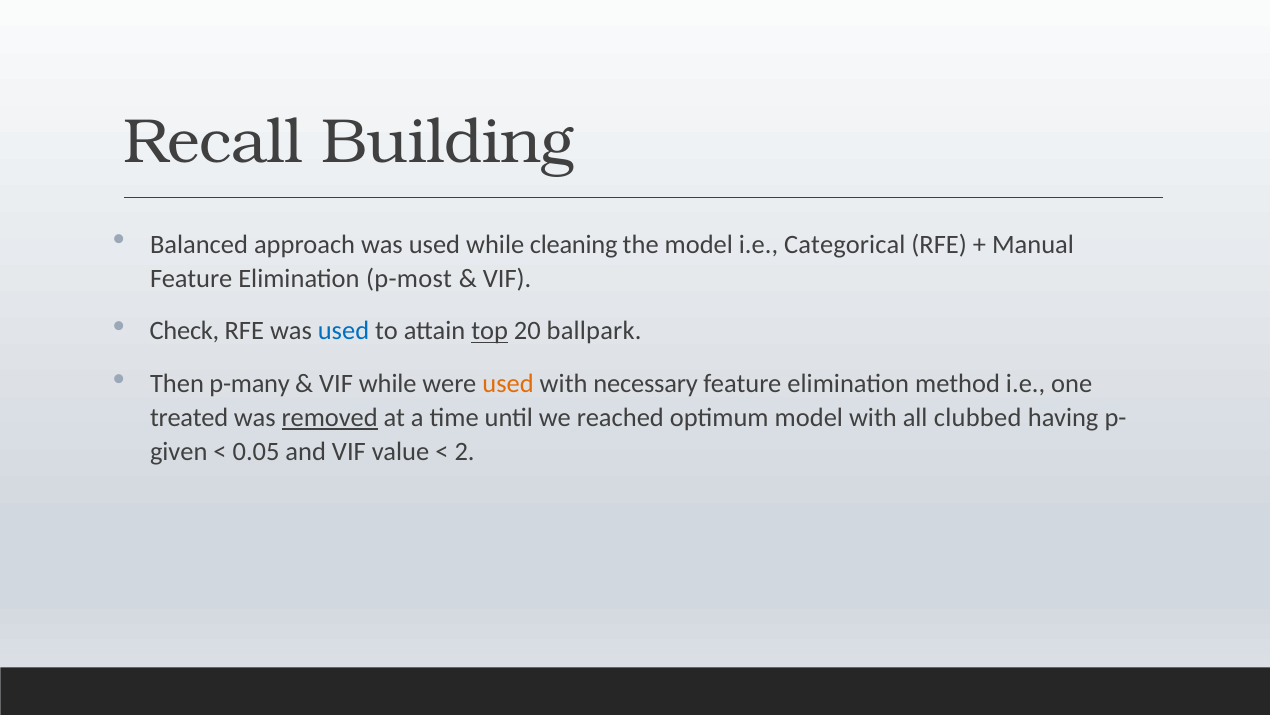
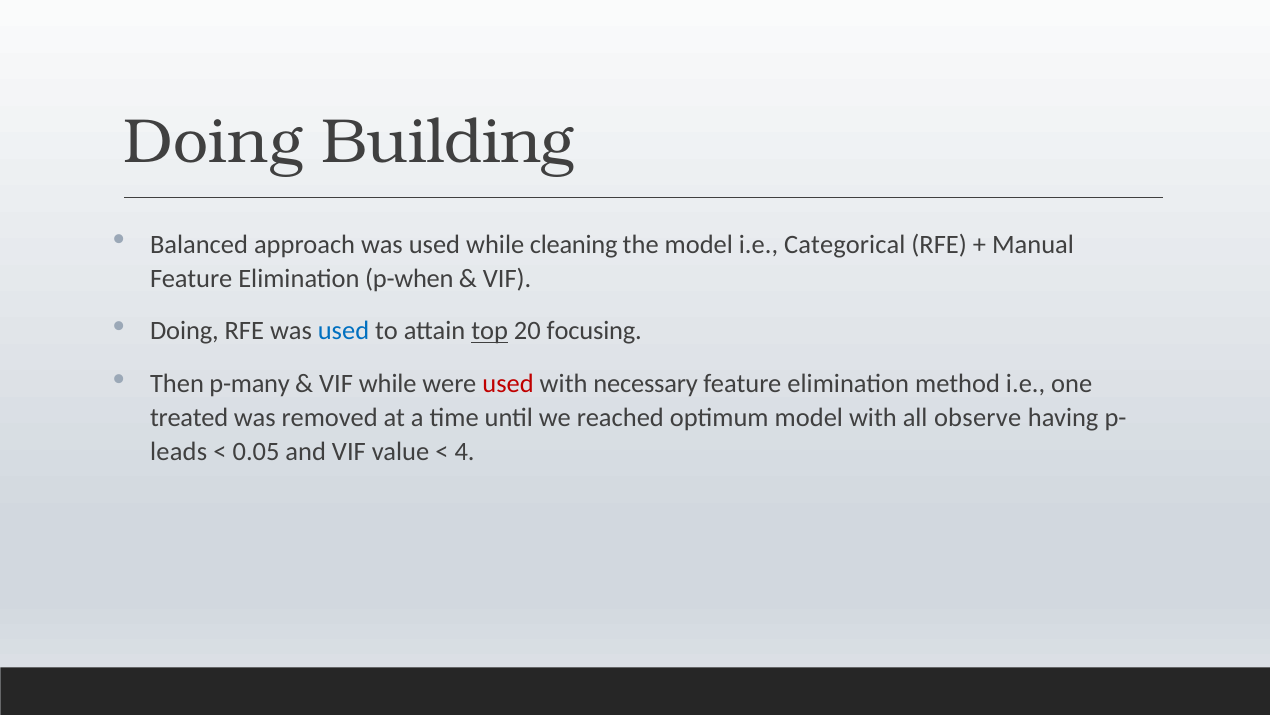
Recall: Recall -> Doing (213, 142)
p-most: p-most -> p-when (409, 278)
Check: Check -> Doing (184, 331)
ballpark: ballpark -> focusing (594, 331)
used colour: orange -> red (508, 383)
removed underline: present -> none (330, 417)
clubbed: clubbed -> observe (978, 417)
given: given -> leads (179, 451)
2: 2 -> 4 (465, 451)
